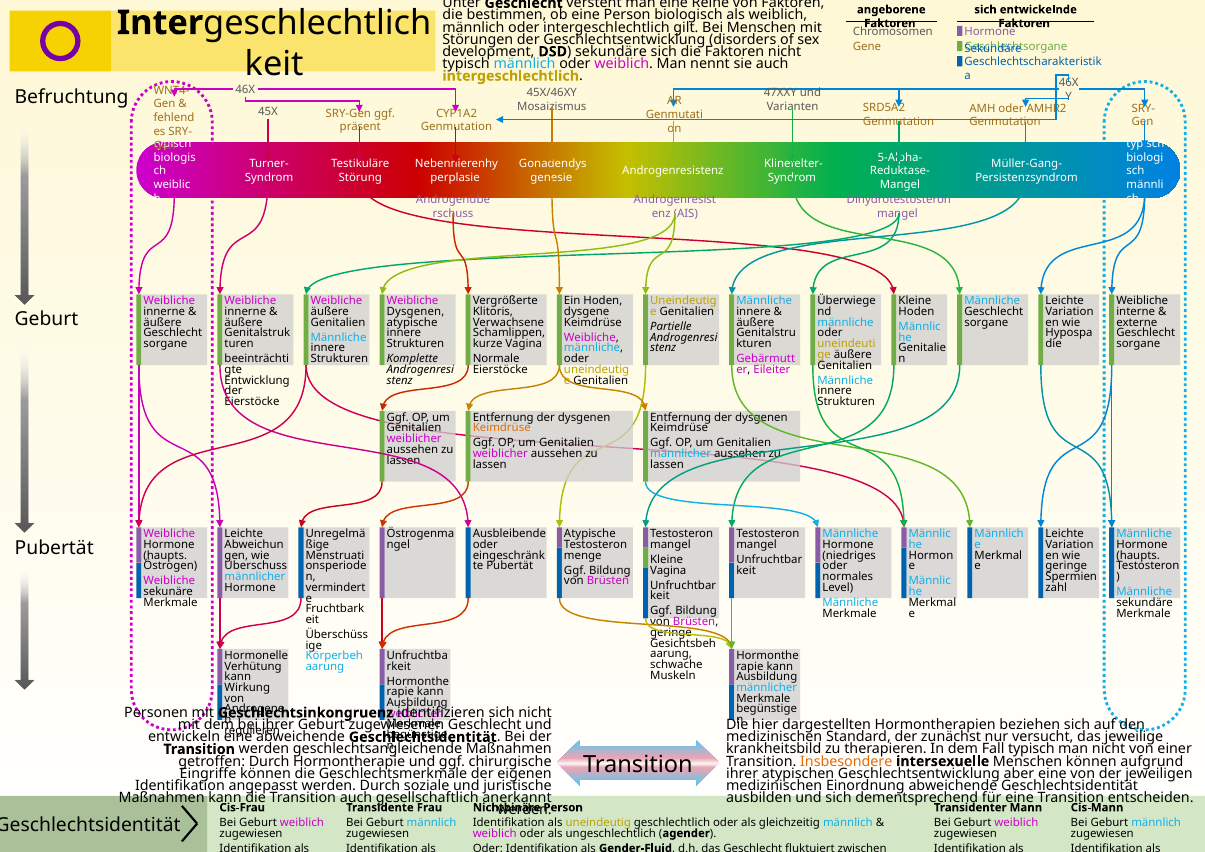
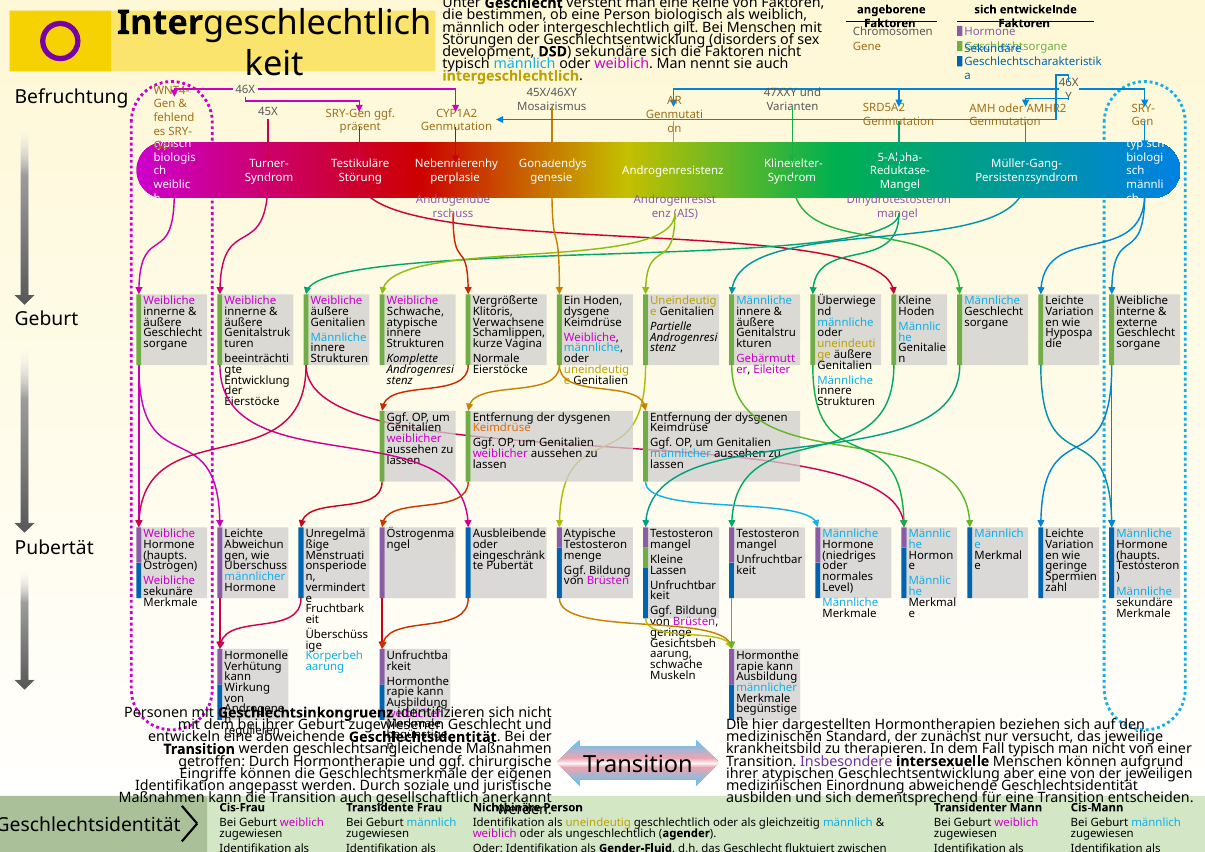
Dysgenen: Dysgenen -> Schwache (415, 312)
Vagina: Vagina -> Lassen (668, 571)
Insbesondere colour: orange -> purple (846, 762)
